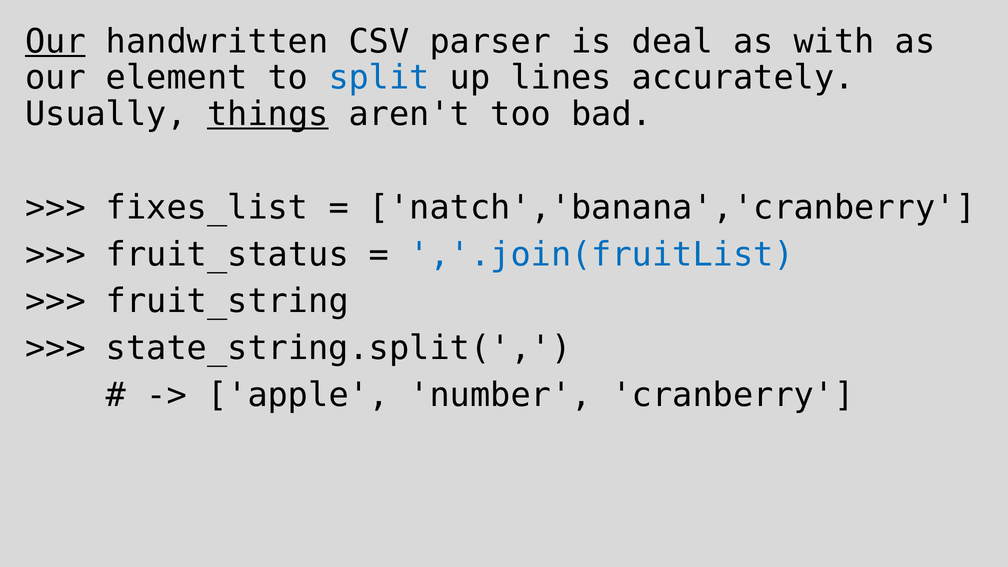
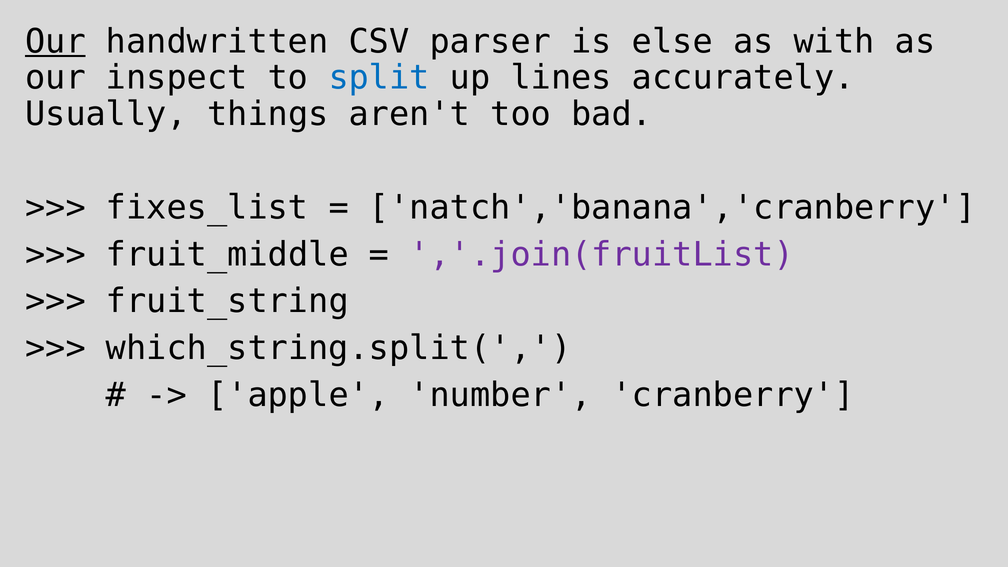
deal: deal -> else (672, 41)
element: element -> inspect (177, 78)
things underline: present -> none (268, 114)
fruit_status: fruit_status -> fruit_middle (227, 255)
,'.join(fruitList colour: blue -> purple (602, 255)
state_string.split(: state_string.split( -> which_string.split( (339, 348)
